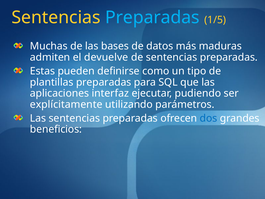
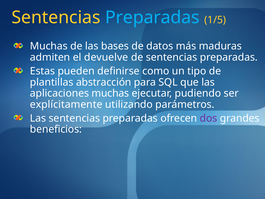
plantillas preparadas: preparadas -> abstracción (104, 82)
aplicaciones interfaz: interfaz -> muchas (110, 93)
dos colour: blue -> purple (209, 118)
